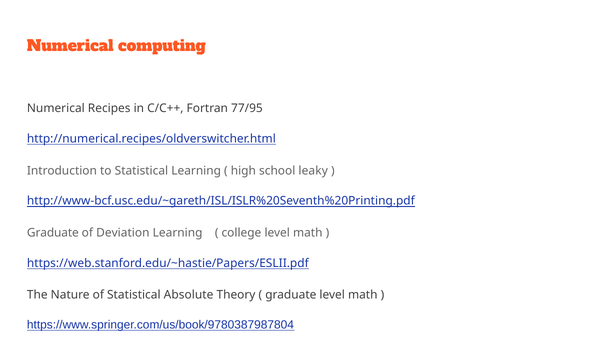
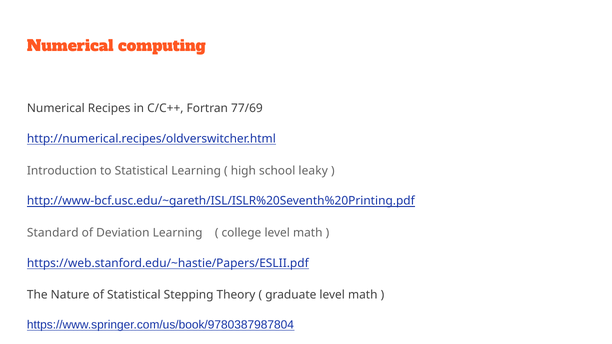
77/95: 77/95 -> 77/69 (247, 109)
Graduate: Graduate -> Standard (53, 233)
Absolute: Absolute -> Stepping (189, 295)
